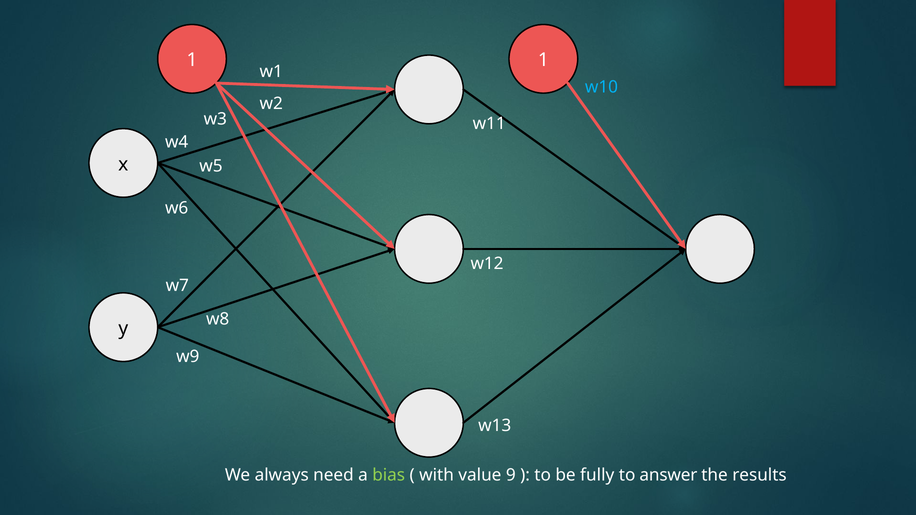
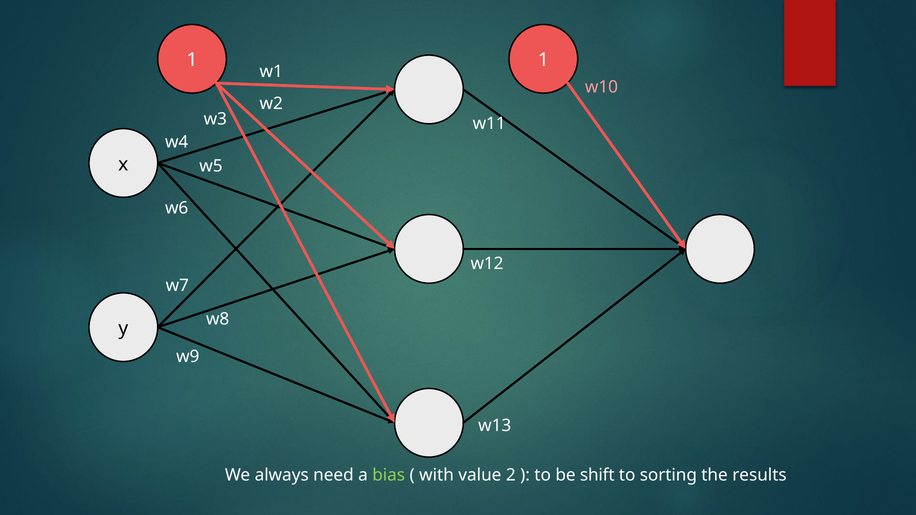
w10 colour: light blue -> pink (601, 87)
9: 9 -> 2 (511, 475)
fully: fully -> shift (597, 475)
answer: answer -> sorting (668, 475)
